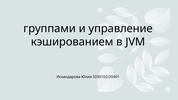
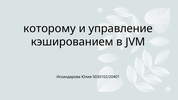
группами: группами -> которому (50, 29)
